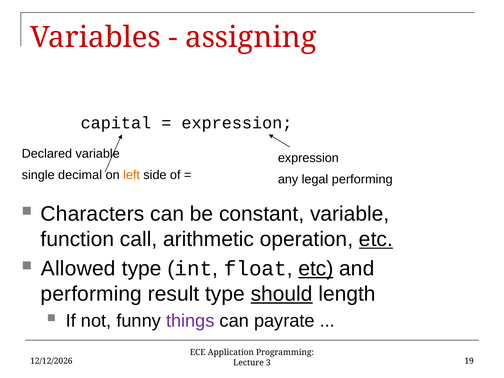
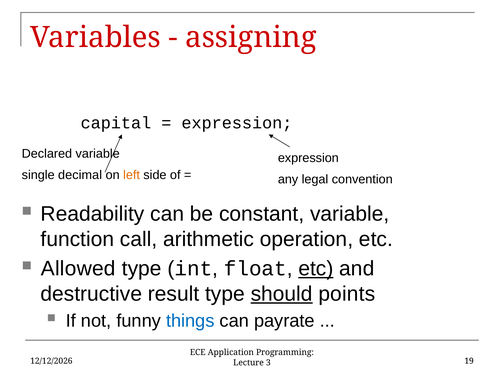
legal performing: performing -> convention (362, 179)
Characters: Characters -> Readability (93, 214)
etc underline: present -> none (376, 239)
performing: performing -> destructive (91, 294)
length: length -> points (347, 294)
things colour: purple -> blue (190, 321)
